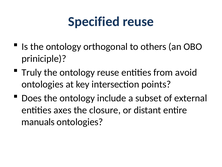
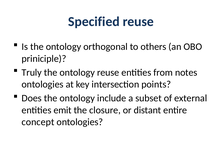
avoid: avoid -> notes (186, 72)
axes: axes -> emit (63, 110)
manuals: manuals -> concept (38, 122)
